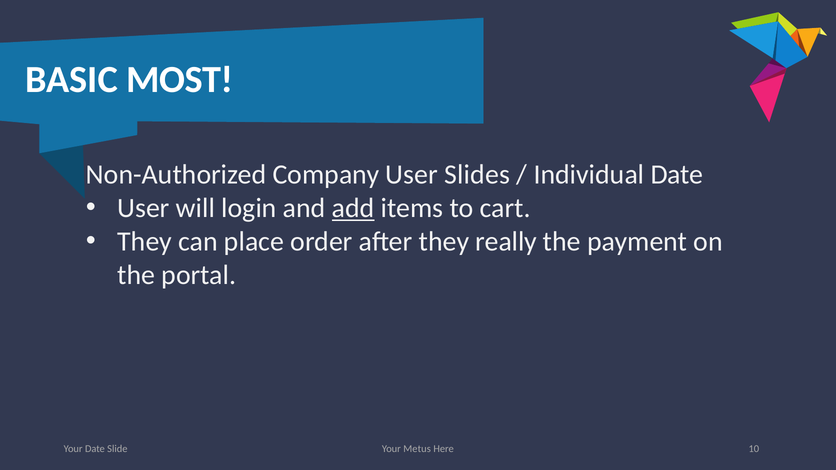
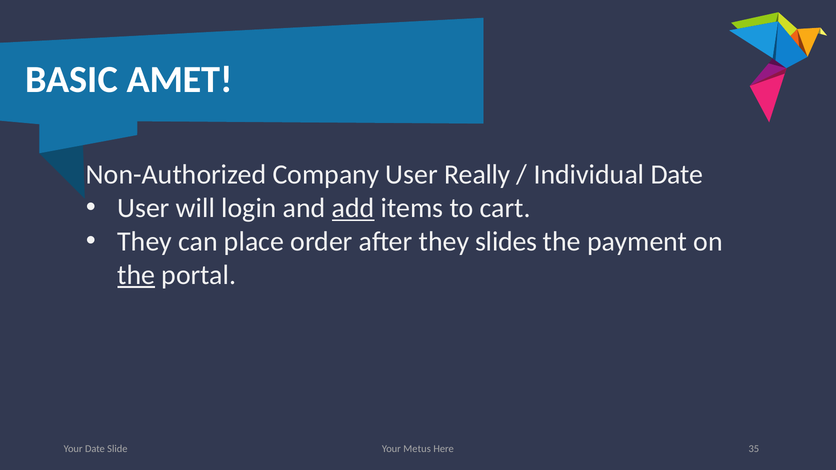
MOST: MOST -> AMET (180, 79)
Slides: Slides -> Really (477, 175)
really: really -> slides (506, 242)
the underline: none -> present (136, 275)
10: 10 -> 35 (754, 449)
